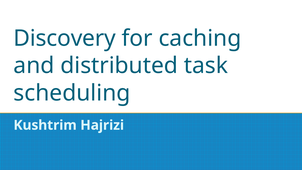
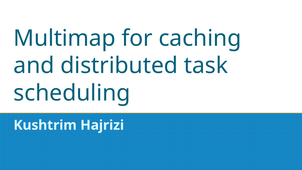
Discovery: Discovery -> Multimap (65, 38)
